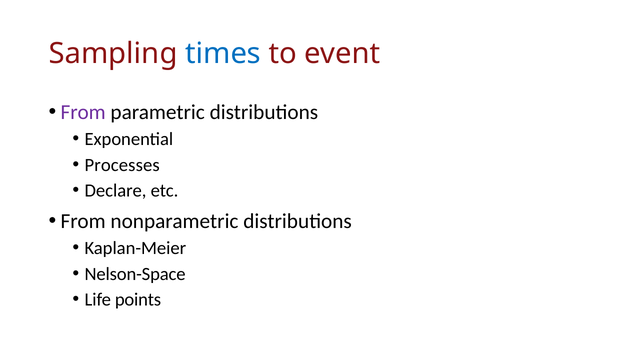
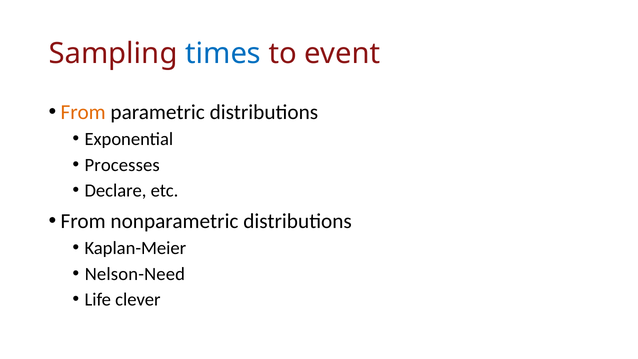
From colour: purple -> orange (83, 112)
Nelson-Space: Nelson-Space -> Nelson-Need (135, 274)
points: points -> clever (138, 299)
